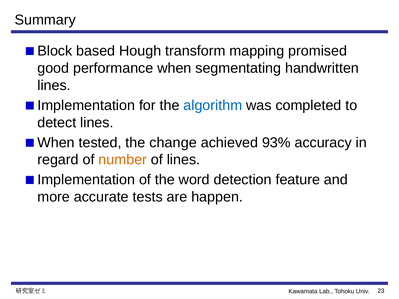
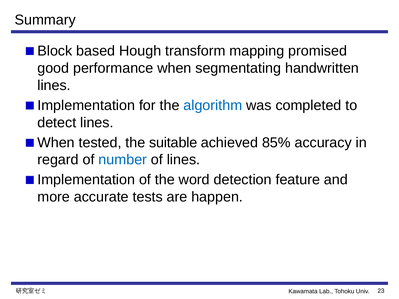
change: change -> suitable (173, 143)
93%: 93% -> 85% (276, 143)
number colour: orange -> blue (123, 160)
